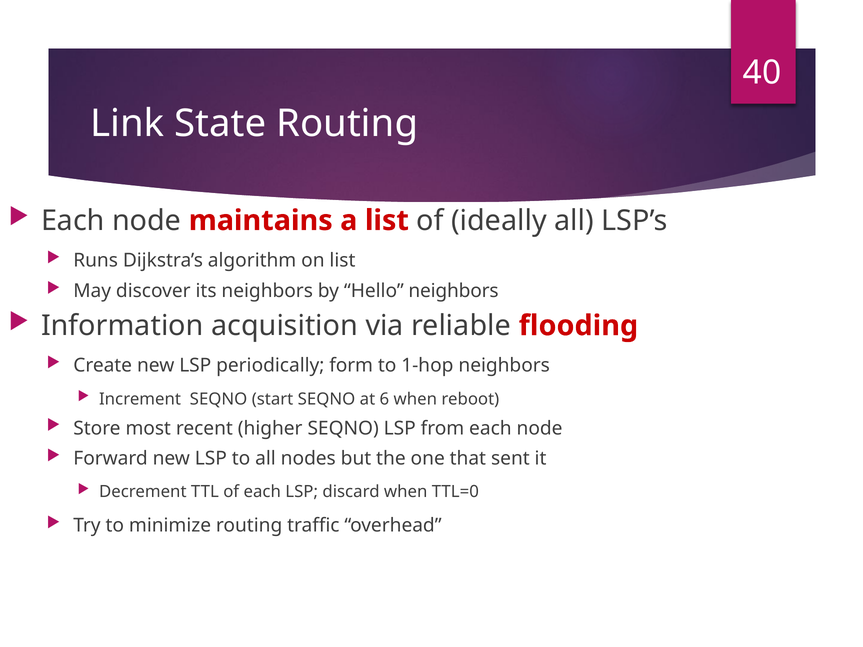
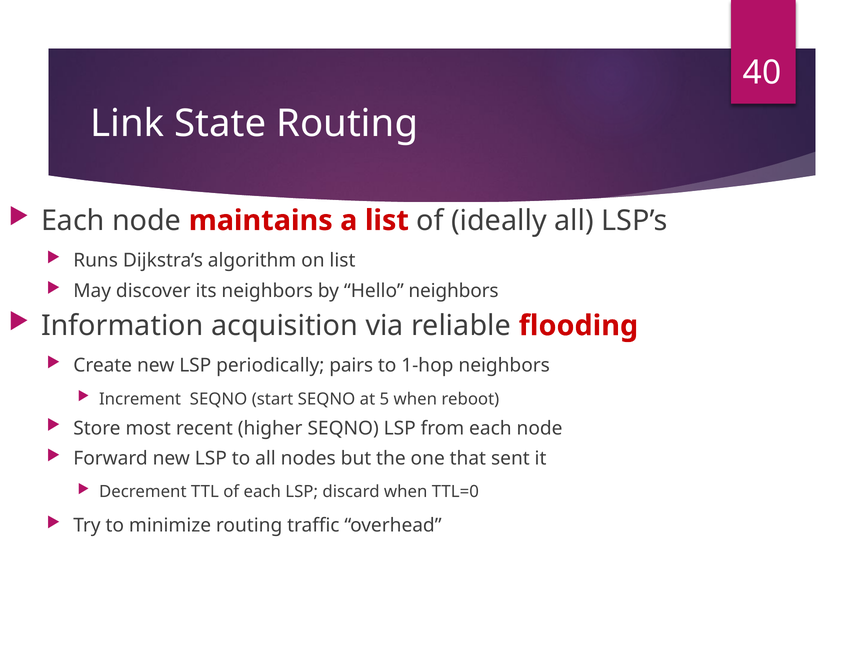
form: form -> pairs (351, 366)
6: 6 -> 5 (384, 399)
